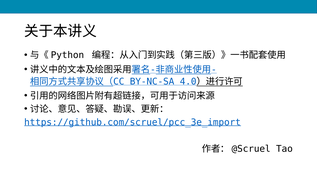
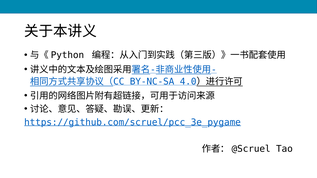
https://github.com/scruel/pcc_3e_import: https://github.com/scruel/pcc_3e_import -> https://github.com/scruel/pcc_3e_pygame (132, 122)
